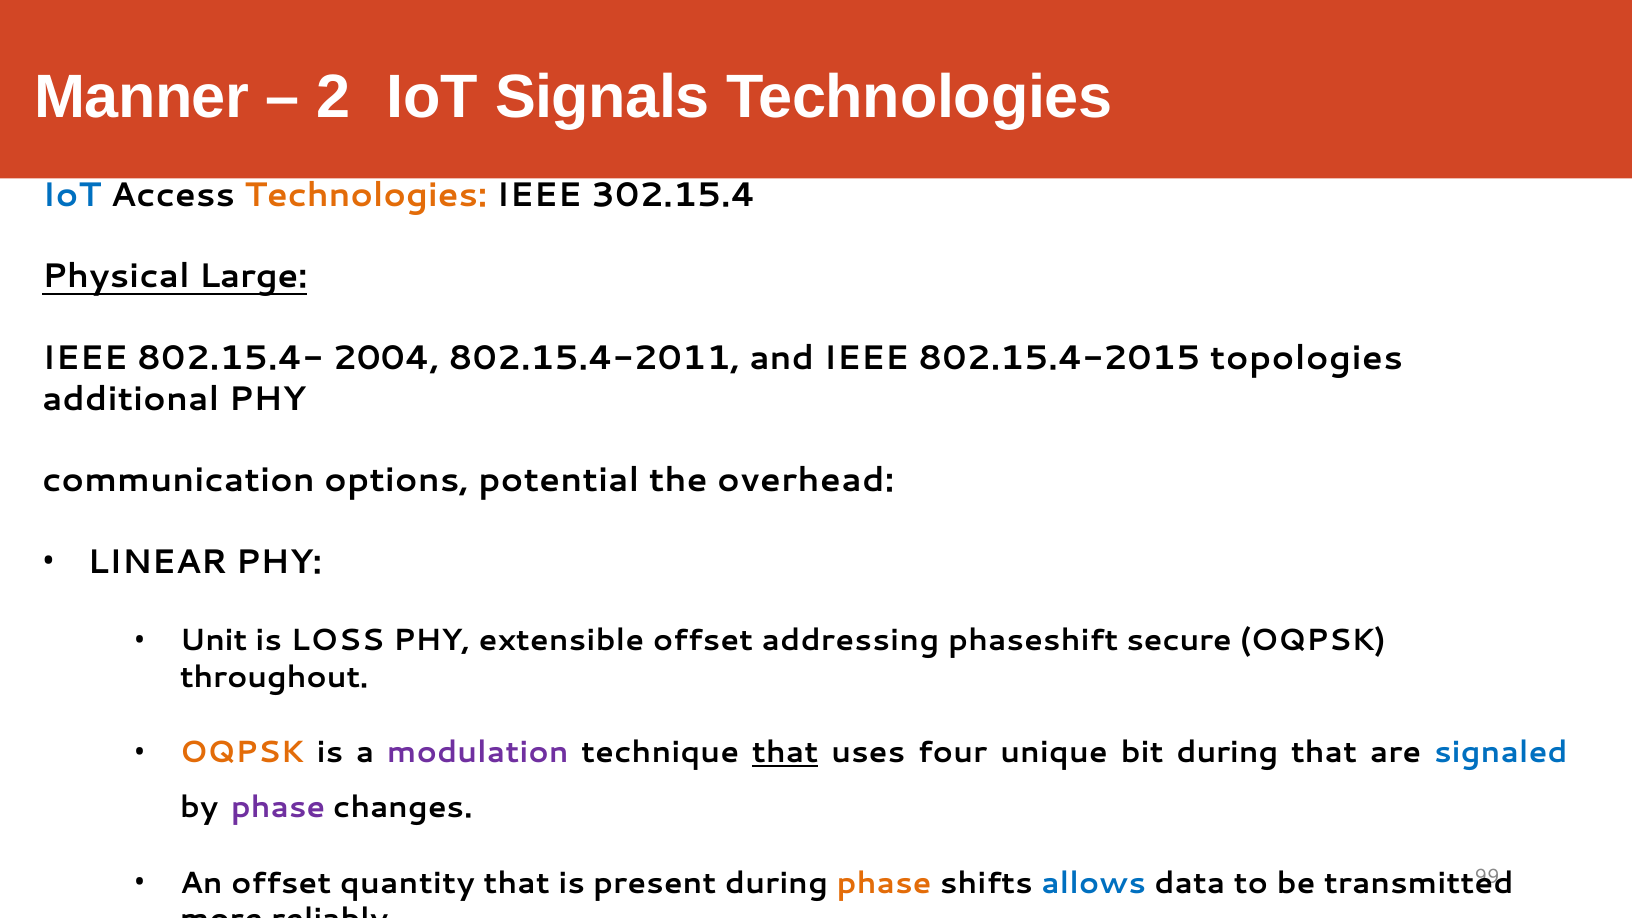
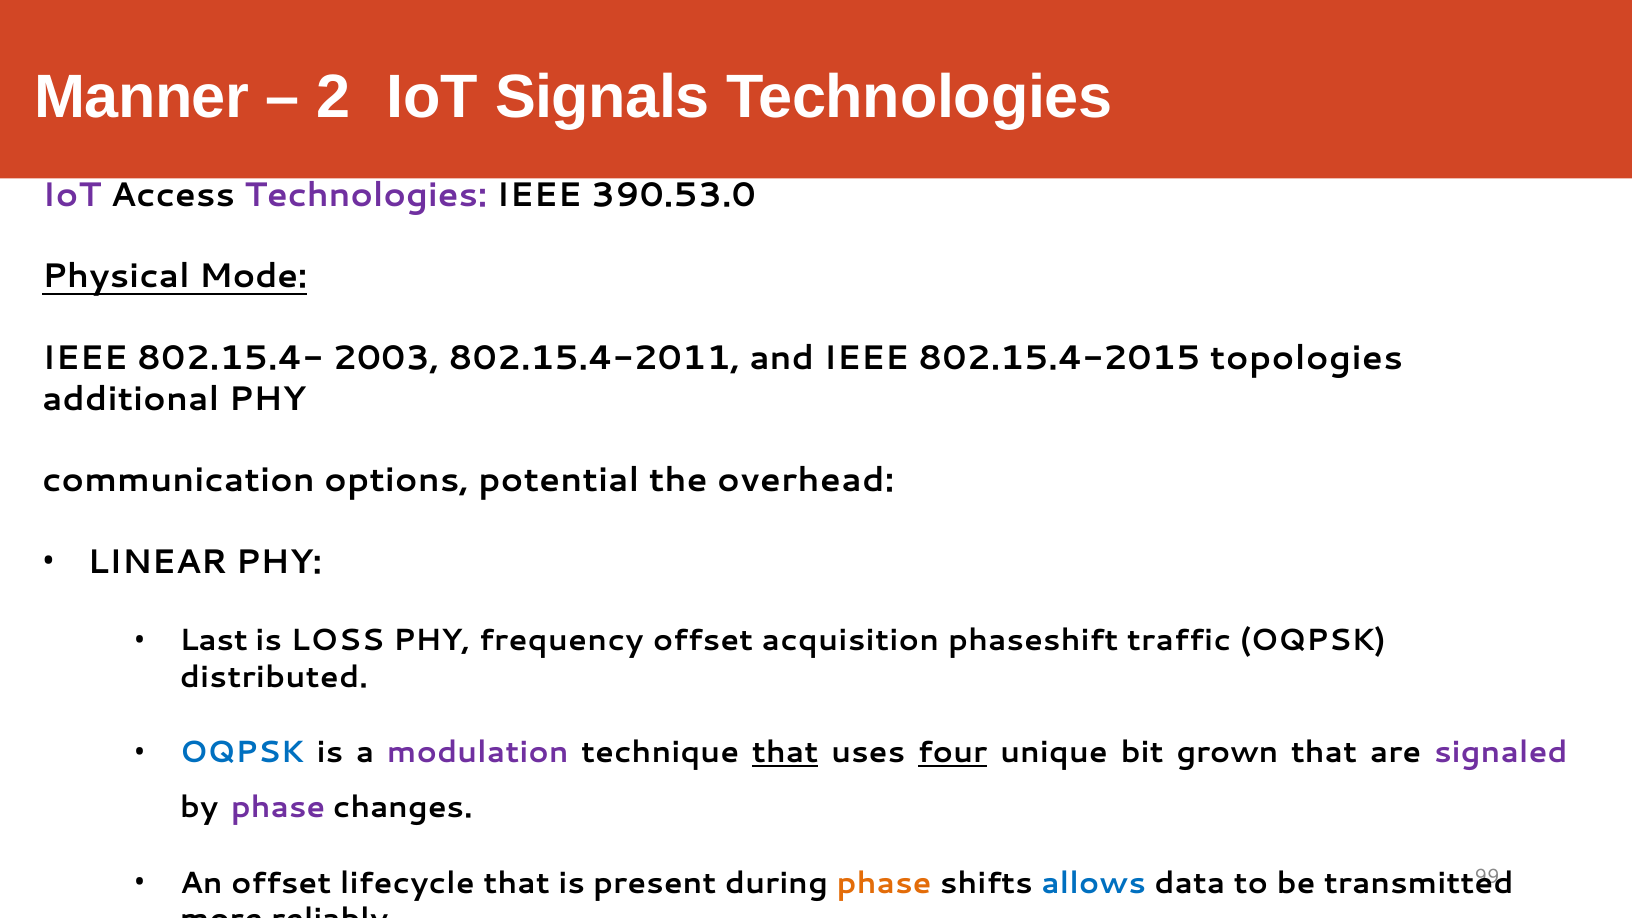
IoT colour: blue -> purple (72, 195)
Technologies colour: orange -> purple (366, 195)
302.15.4: 302.15.4 -> 390.53.0 (673, 195)
Large: Large -> Mode (253, 276)
2004: 2004 -> 2003 (386, 358)
Unit: Unit -> Last (214, 640)
extensible: extensible -> frequency (561, 640)
addressing: addressing -> acquisition (850, 640)
secure: secure -> traffic (1179, 640)
throughout: throughout -> distributed (274, 677)
OQPSK colour: orange -> blue (242, 753)
four underline: none -> present (953, 753)
bit during: during -> grown (1227, 753)
signaled colour: blue -> purple (1501, 753)
quantity: quantity -> lifecycle (407, 883)
